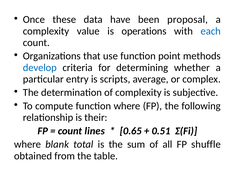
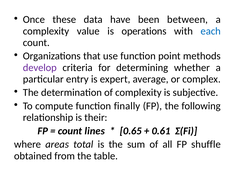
proposal: proposal -> between (188, 19)
develop colour: blue -> purple (40, 67)
scripts: scripts -> expert (115, 79)
function where: where -> finally (127, 105)
0.51: 0.51 -> 0.61 (161, 130)
blank: blank -> areas (57, 144)
